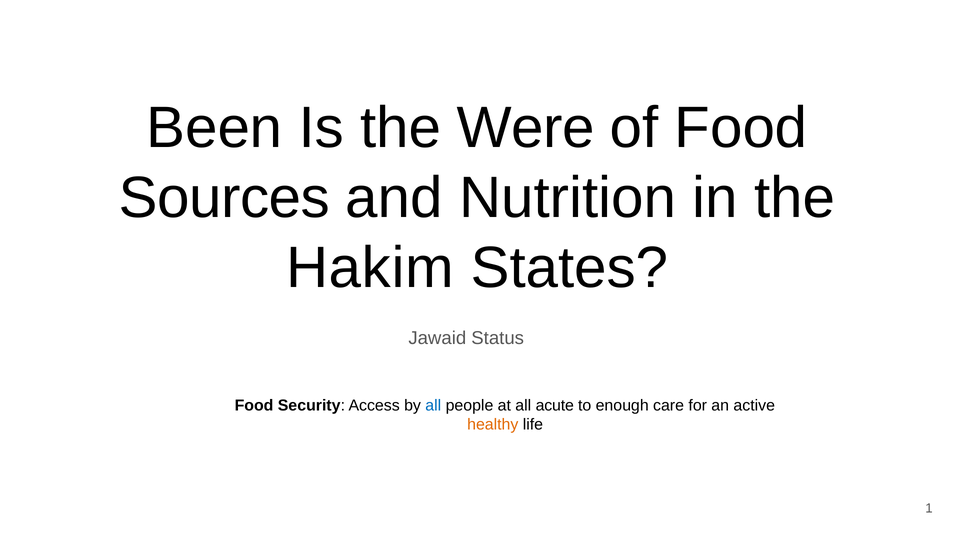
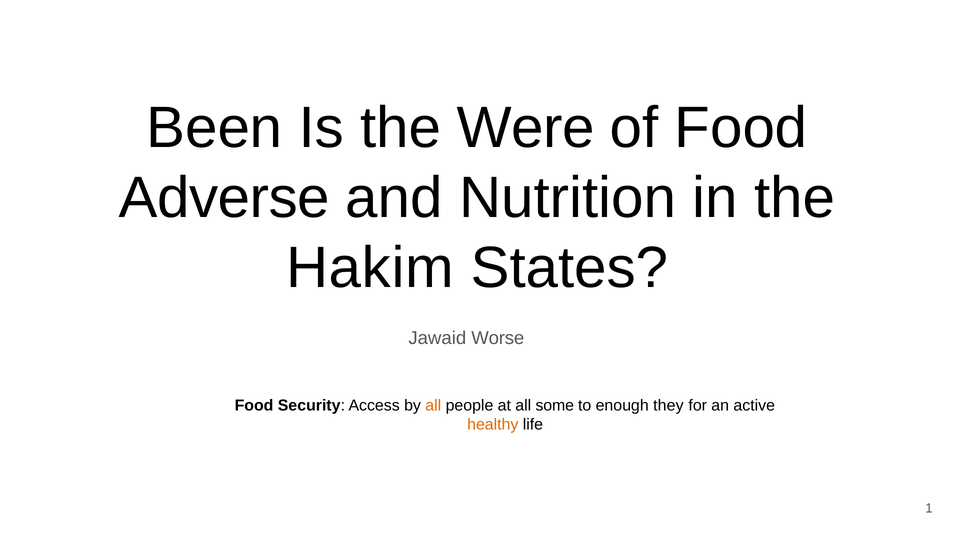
Sources: Sources -> Adverse (224, 198)
Status: Status -> Worse (498, 338)
all colour: blue -> orange (433, 406)
acute: acute -> some (555, 406)
care: care -> they (668, 406)
